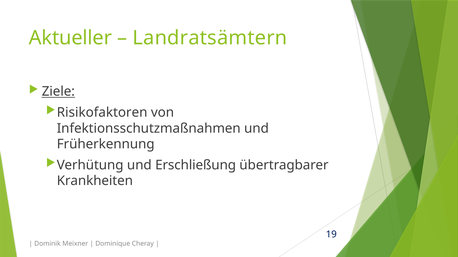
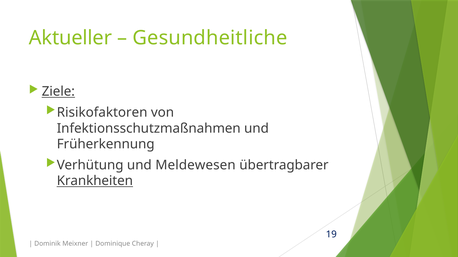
Landratsämtern: Landratsämtern -> Gesundheitliche (210, 38)
Erschließung: Erschließung -> Meldewesen (195, 165)
Krankheiten underline: none -> present (95, 181)
